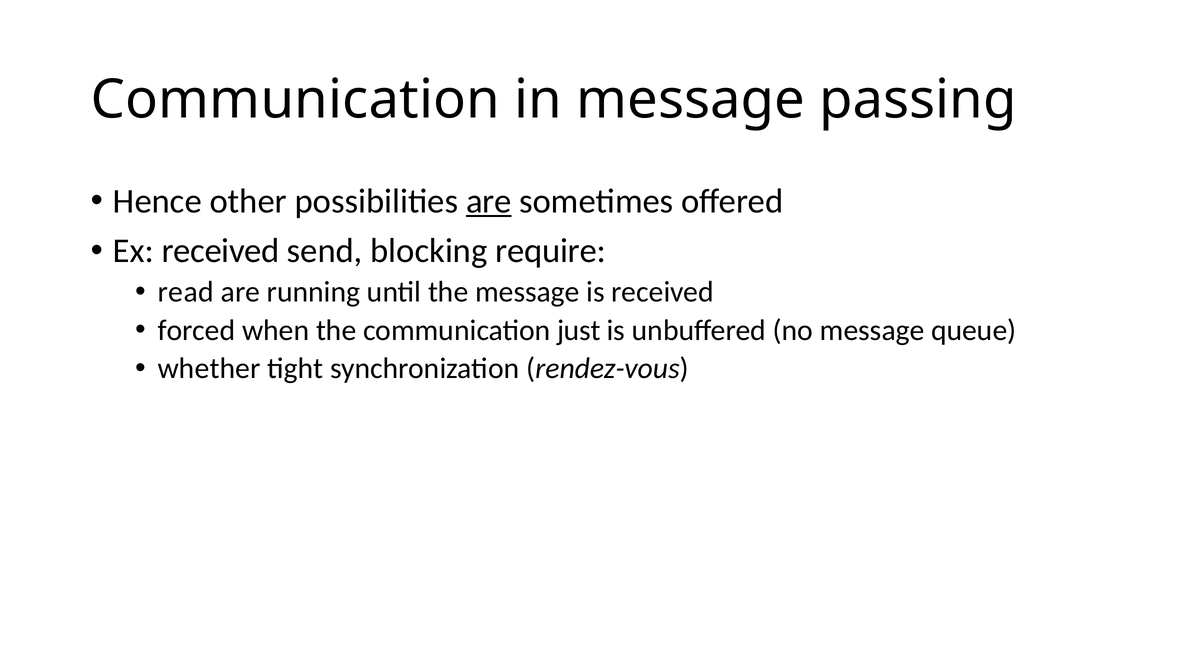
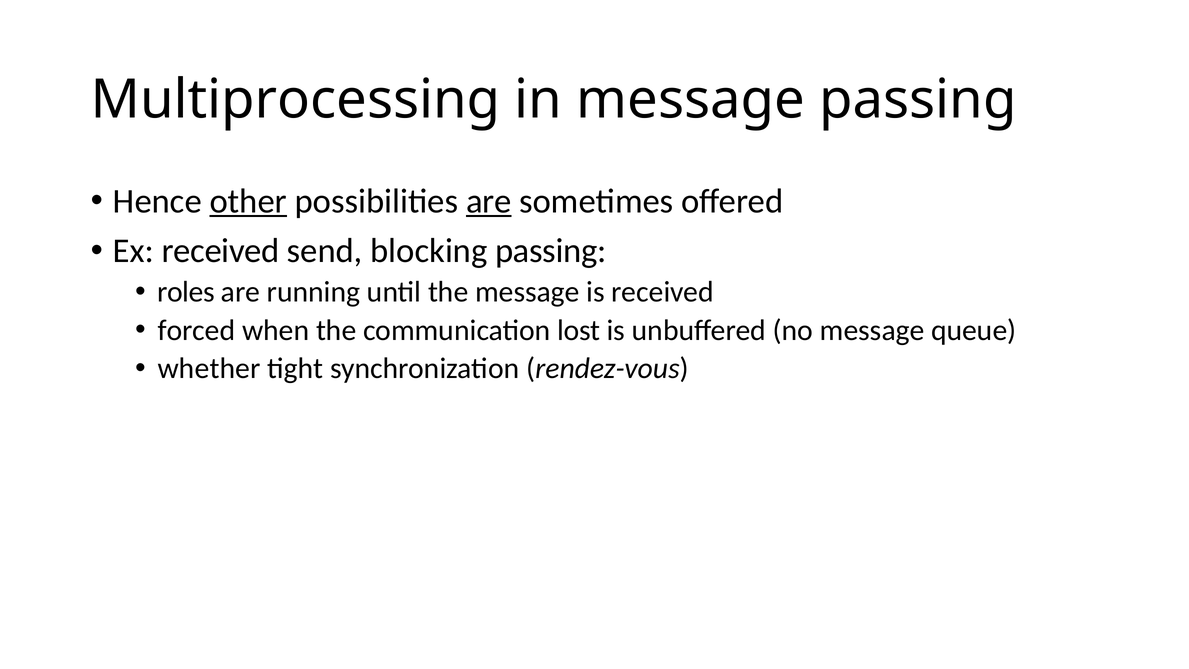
Communication: Communication -> Multiprocessing (295, 100)
other underline: none -> present (248, 201)
blocking require: require -> passing (551, 251)
read: read -> roles (186, 292)
just: just -> lost (579, 330)
